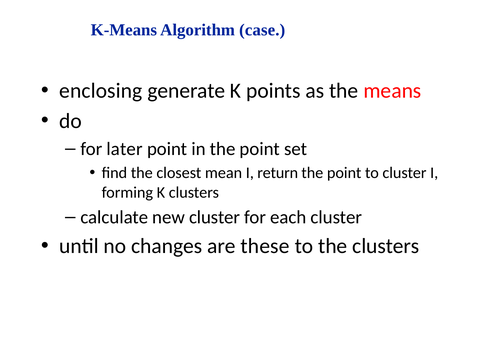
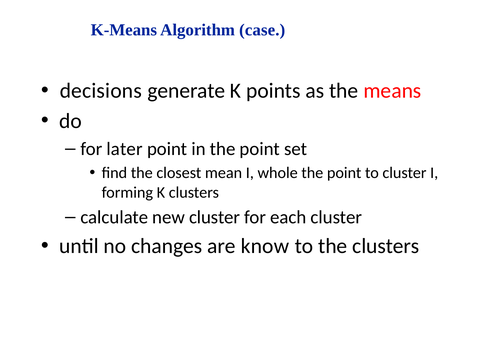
enclosing: enclosing -> decisions (101, 91)
return: return -> whole (278, 173)
these: these -> know (265, 246)
